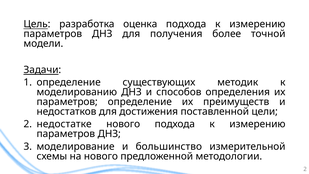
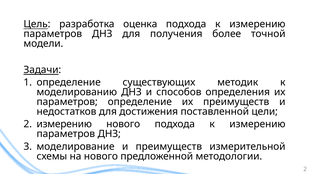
2 недостатке: недостатке -> измерению (64, 124)
и большинство: большинство -> преимуществ (169, 146)
